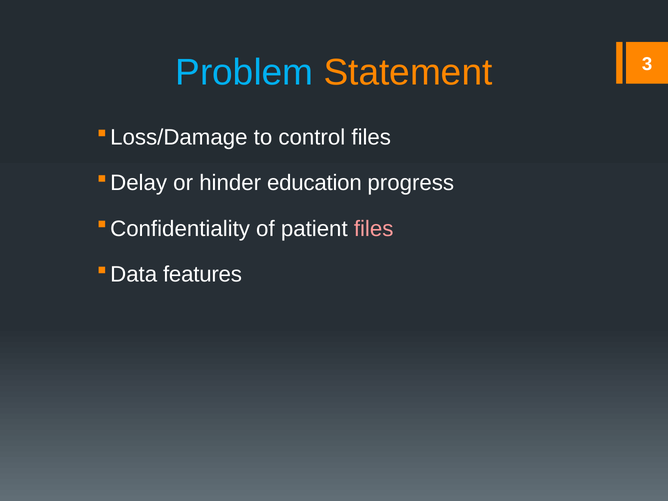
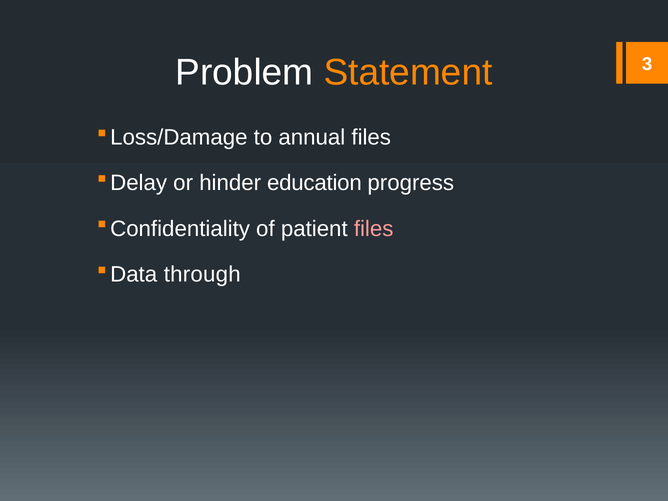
Problem colour: light blue -> white (244, 72)
control: control -> annual (312, 137)
features: features -> through (202, 274)
